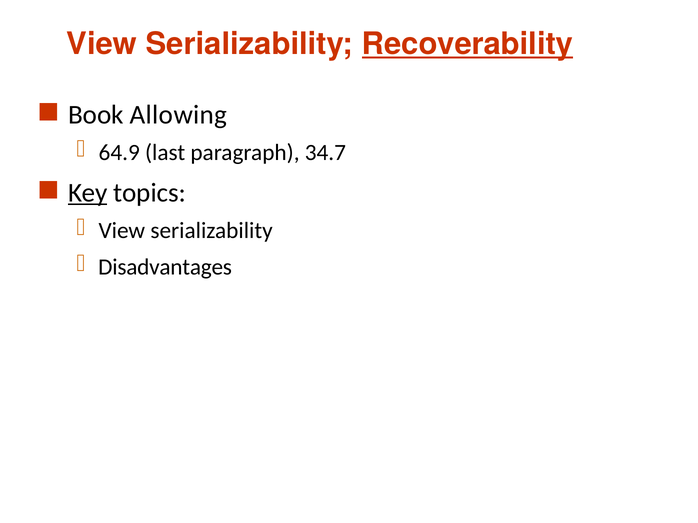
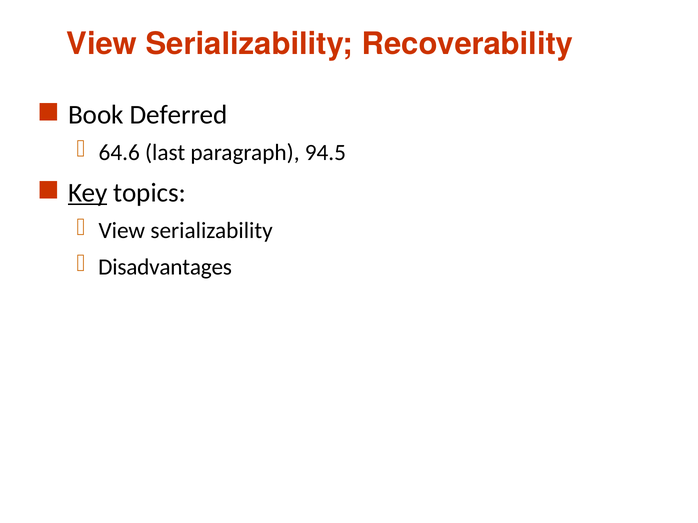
Recoverability underline: present -> none (467, 44)
Allowing: Allowing -> Deferred (179, 115)
64.9: 64.9 -> 64.6 (119, 153)
34.7: 34.7 -> 94.5 (325, 153)
